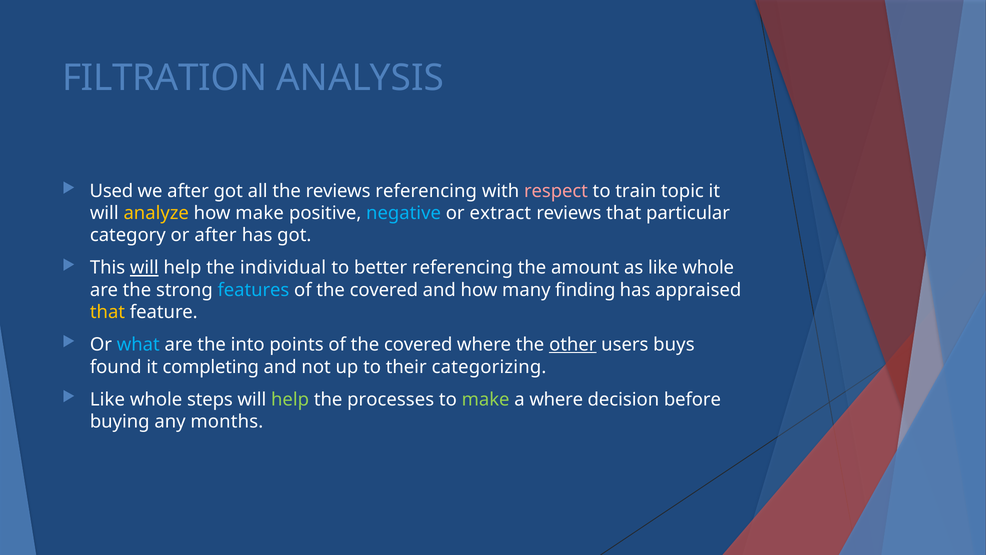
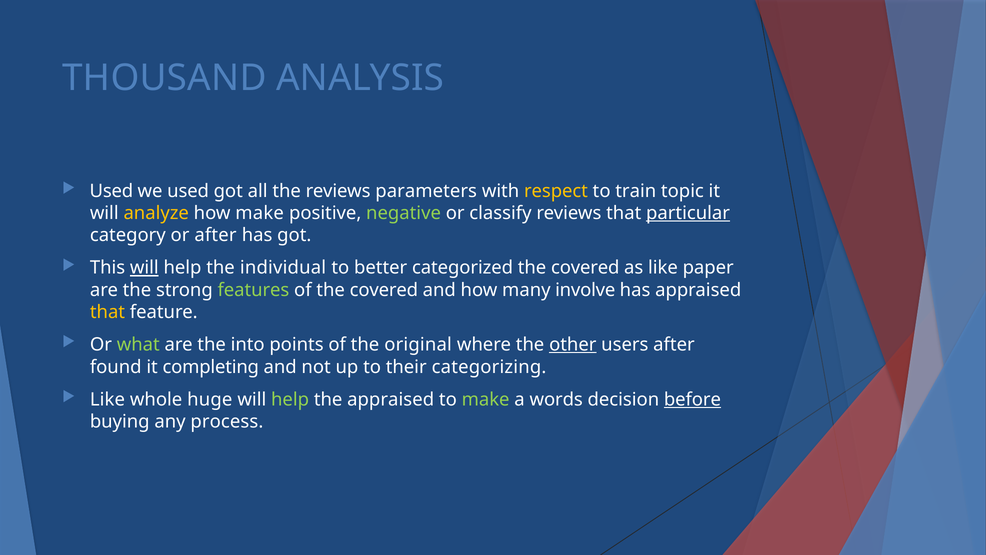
FILTRATION: FILTRATION -> THOUSAND (164, 78)
we after: after -> used (188, 191)
reviews referencing: referencing -> parameters (426, 191)
respect colour: pink -> yellow (556, 191)
negative colour: light blue -> light green (404, 213)
extract: extract -> classify (500, 213)
particular underline: none -> present (688, 213)
better referencing: referencing -> categorized (463, 268)
amount: amount -> covered (585, 268)
as like whole: whole -> paper (708, 268)
features colour: light blue -> light green (253, 290)
finding: finding -> involve (585, 290)
what colour: light blue -> light green (138, 344)
points of the covered: covered -> original (418, 344)
users buys: buys -> after (674, 344)
steps: steps -> huge (210, 399)
the processes: processes -> appraised (391, 399)
a where: where -> words (556, 399)
before underline: none -> present (692, 399)
months: months -> process (227, 421)
